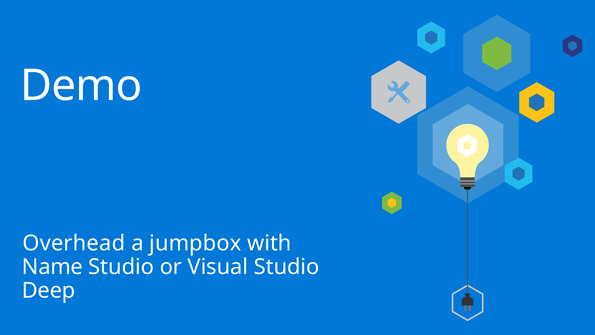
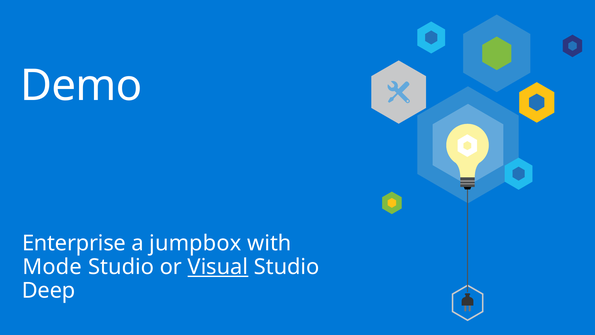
Overhead: Overhead -> Enterprise (74, 243)
Name: Name -> Mode (52, 267)
Visual underline: none -> present (218, 267)
